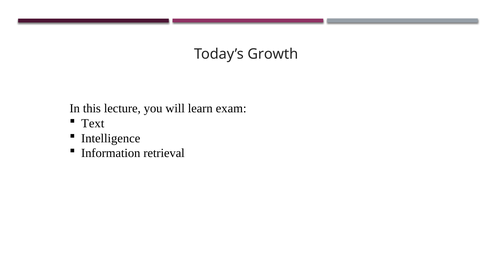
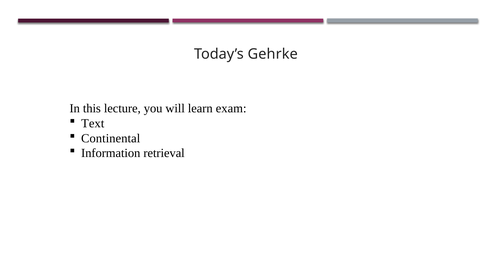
Growth: Growth -> Gehrke (273, 54)
Intelligence: Intelligence -> Continental (111, 138)
